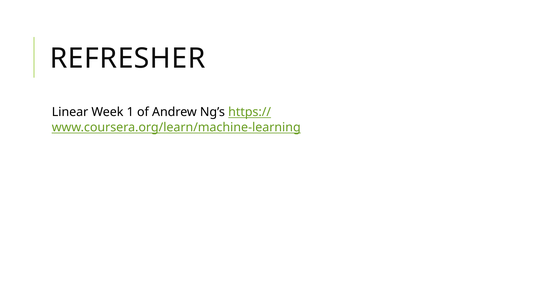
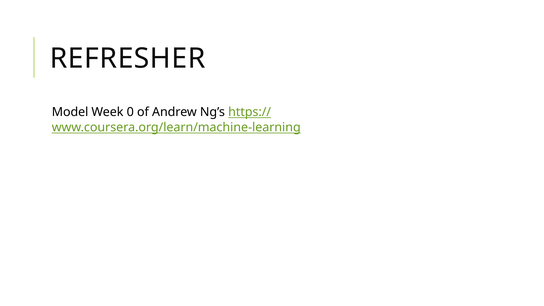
Linear: Linear -> Model (70, 112)
1: 1 -> 0 (130, 112)
